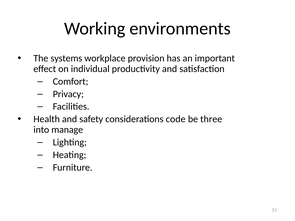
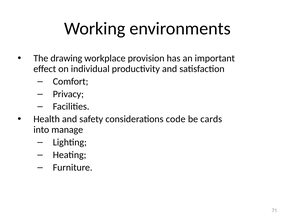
systems: systems -> drawing (66, 58)
three: three -> cards (211, 119)
